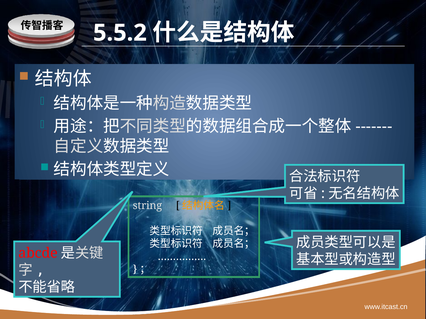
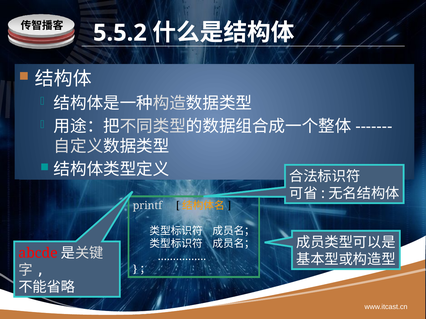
string: string -> printf (147, 206)
